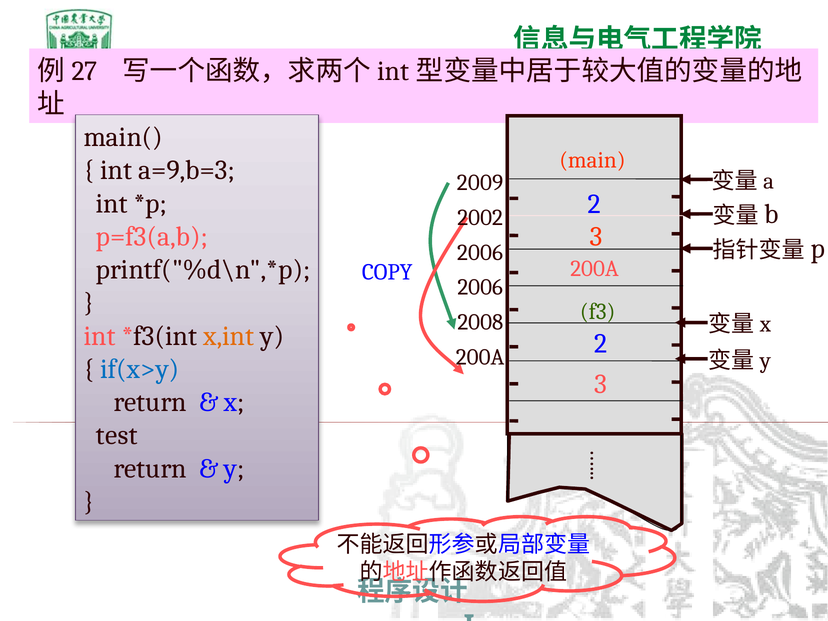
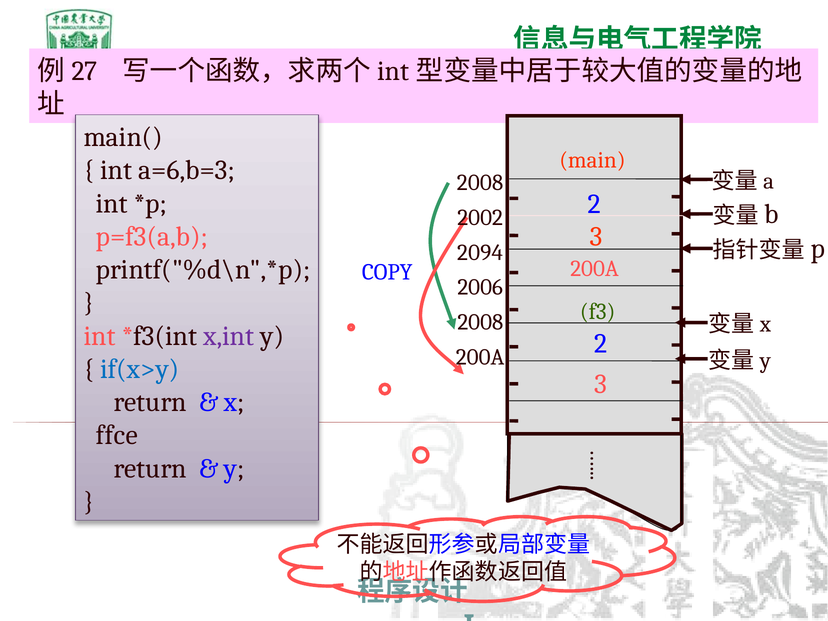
a=9,b=3: a=9,b=3 -> a=6,b=3 (187, 170)
2009: 2009 -> 2008 (480, 183)
2006: 2006 -> 2094 (480, 252)
x,int colour: orange -> purple (229, 336)
test: test -> ffce (117, 435)
